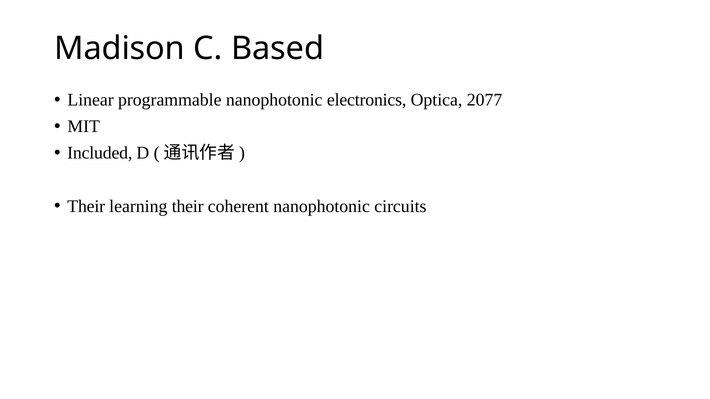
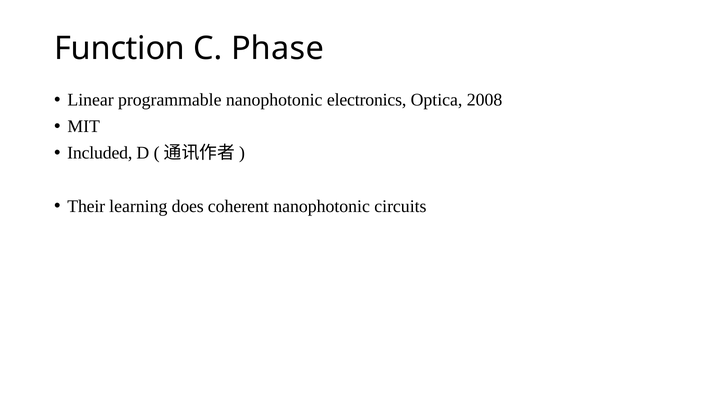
Madison: Madison -> Function (120, 49)
Based: Based -> Phase (277, 49)
2077: 2077 -> 2008 (485, 100)
learning their: their -> does (188, 206)
